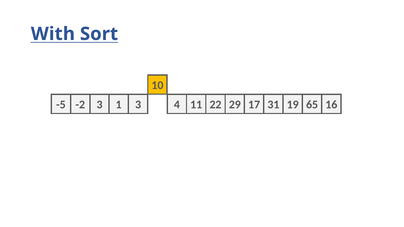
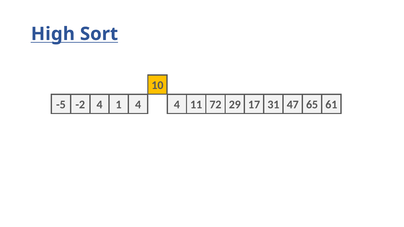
With: With -> High (53, 34)
-5 3: 3 -> 4 (100, 105)
-2 3: 3 -> 4 (138, 105)
22: 22 -> 72 (215, 105)
19: 19 -> 47 (293, 105)
16: 16 -> 61 (331, 105)
